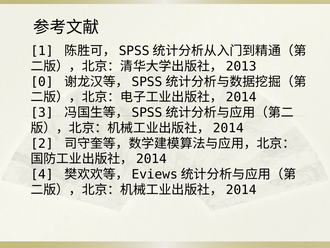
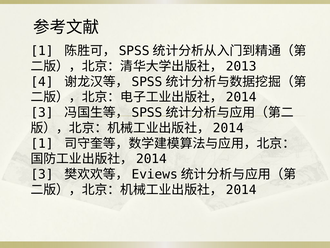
0: 0 -> 4 (42, 82)
2: 2 -> 1 (42, 143)
4: 4 -> 3 (42, 174)
